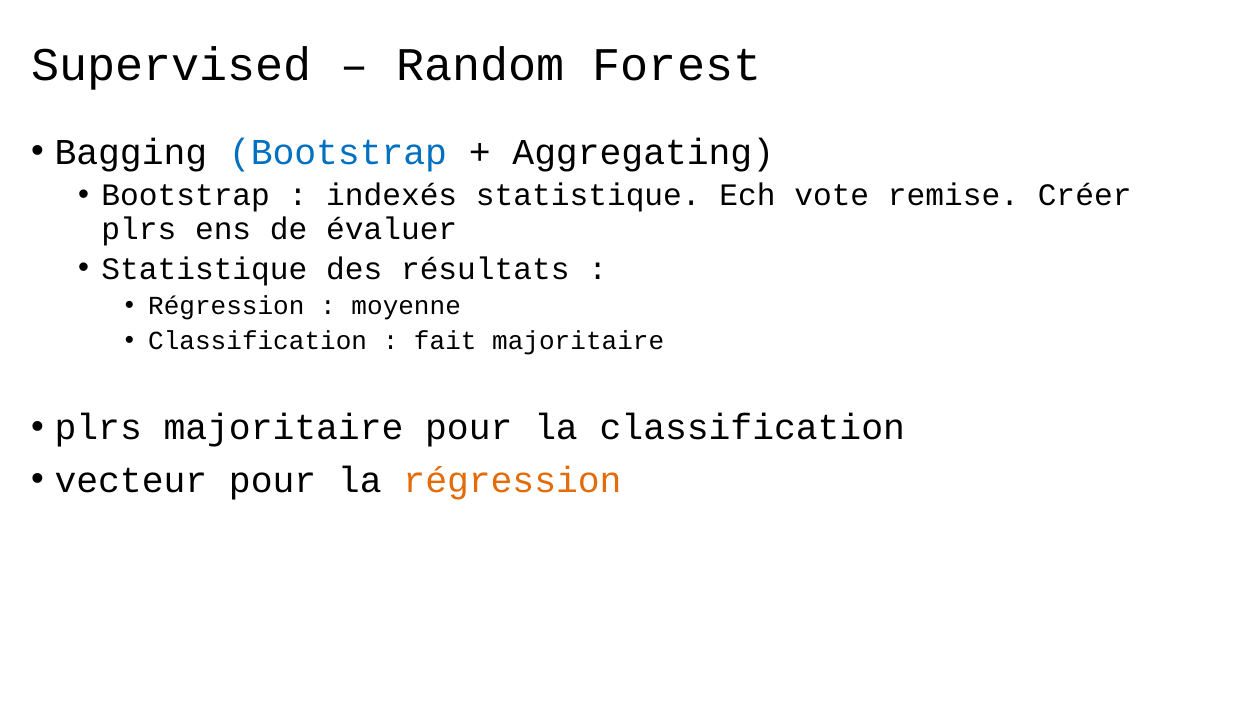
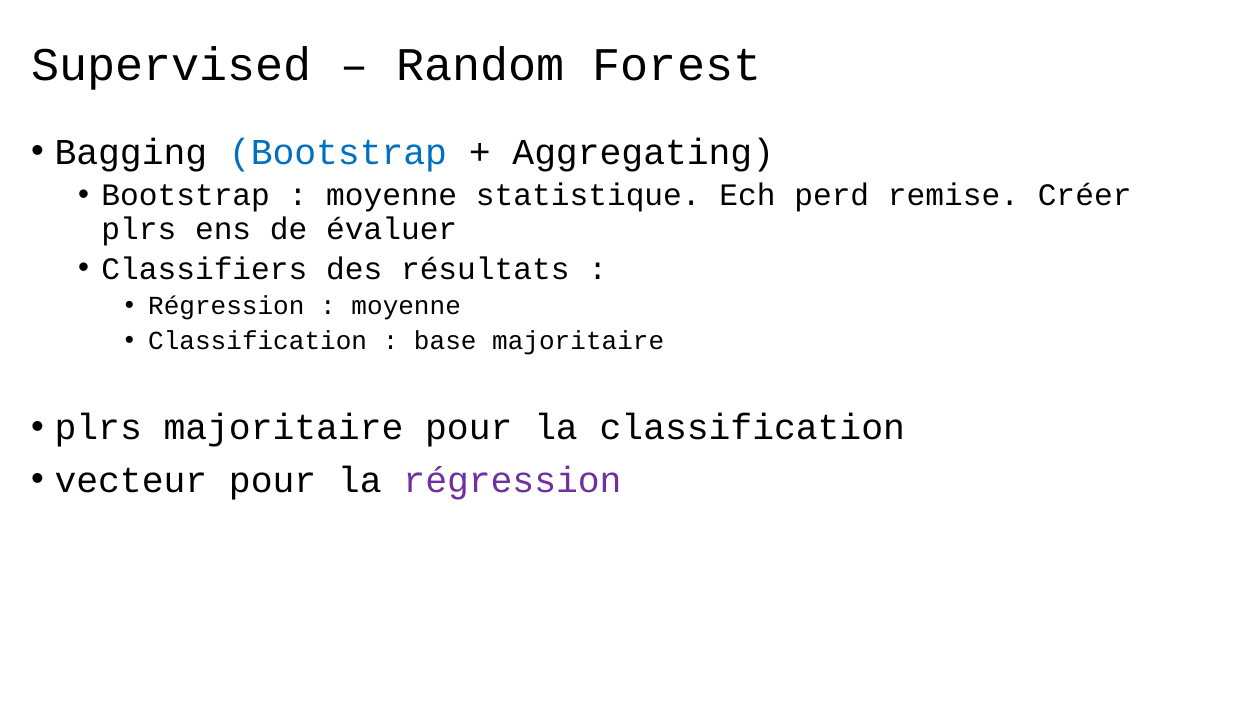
indexés: indexés -> moyenne (392, 195)
vote: vote -> perd (832, 195)
Statistique: Statistique -> Classifiers (204, 269)
fait: fait -> base (445, 341)
régression colour: orange -> purple (513, 480)
